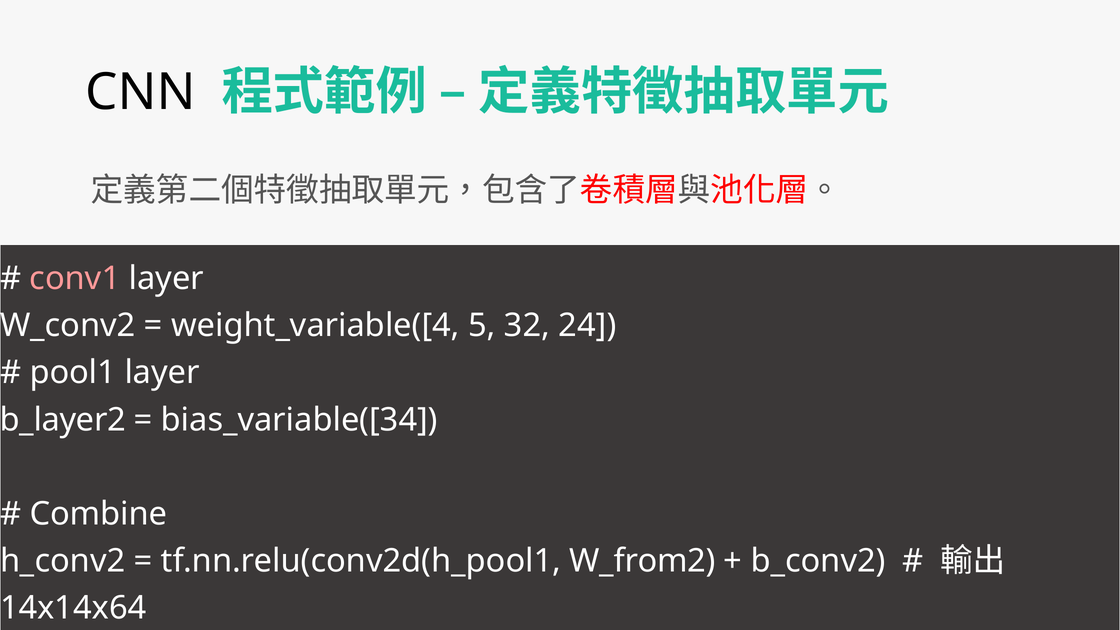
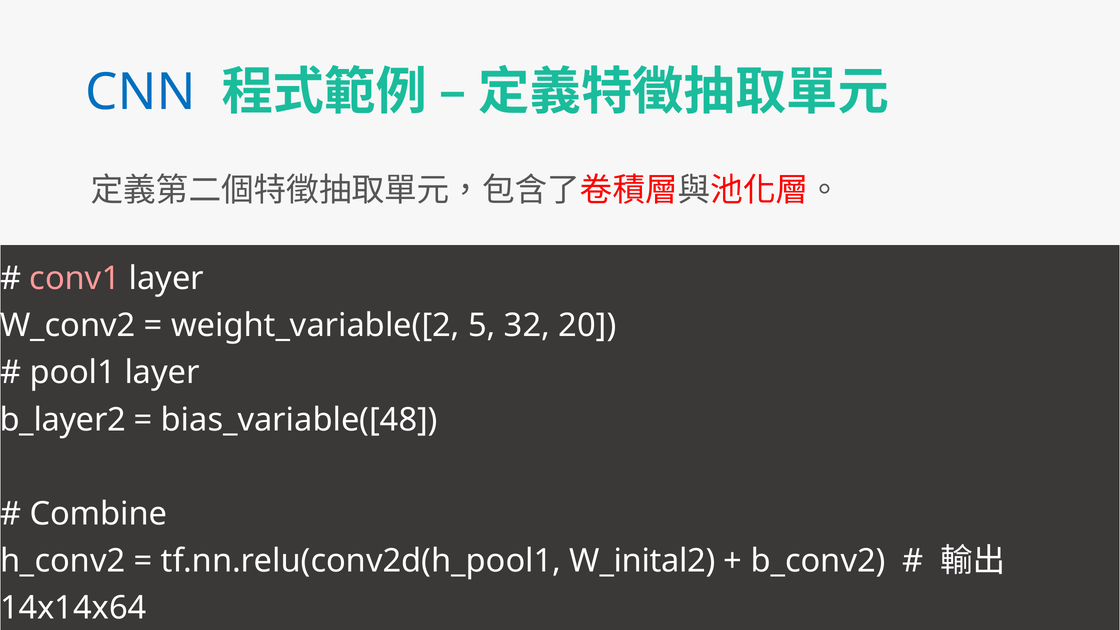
CNN colour: black -> blue (141, 92)
weight_variable([4: weight_variable([4 -> weight_variable([2 (315, 326)
24: 24 -> 20 (587, 326)
bias_variable([34: bias_variable([34 -> bias_variable([48 (299, 420)
W_from2: W_from2 -> W_inital2 (643, 561)
